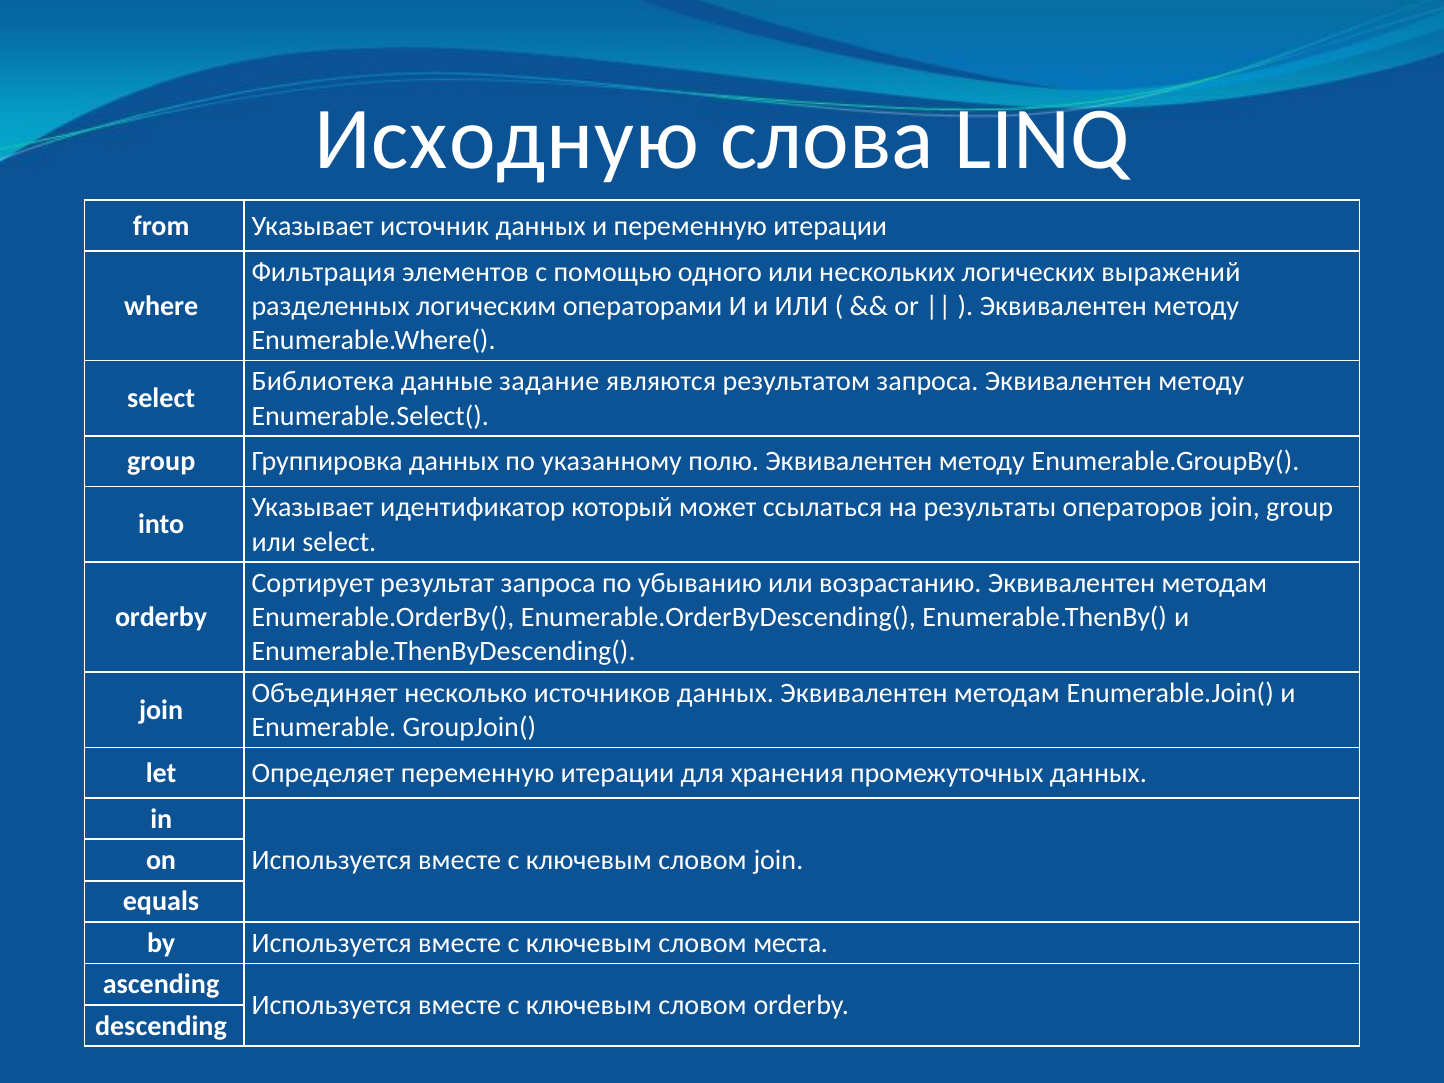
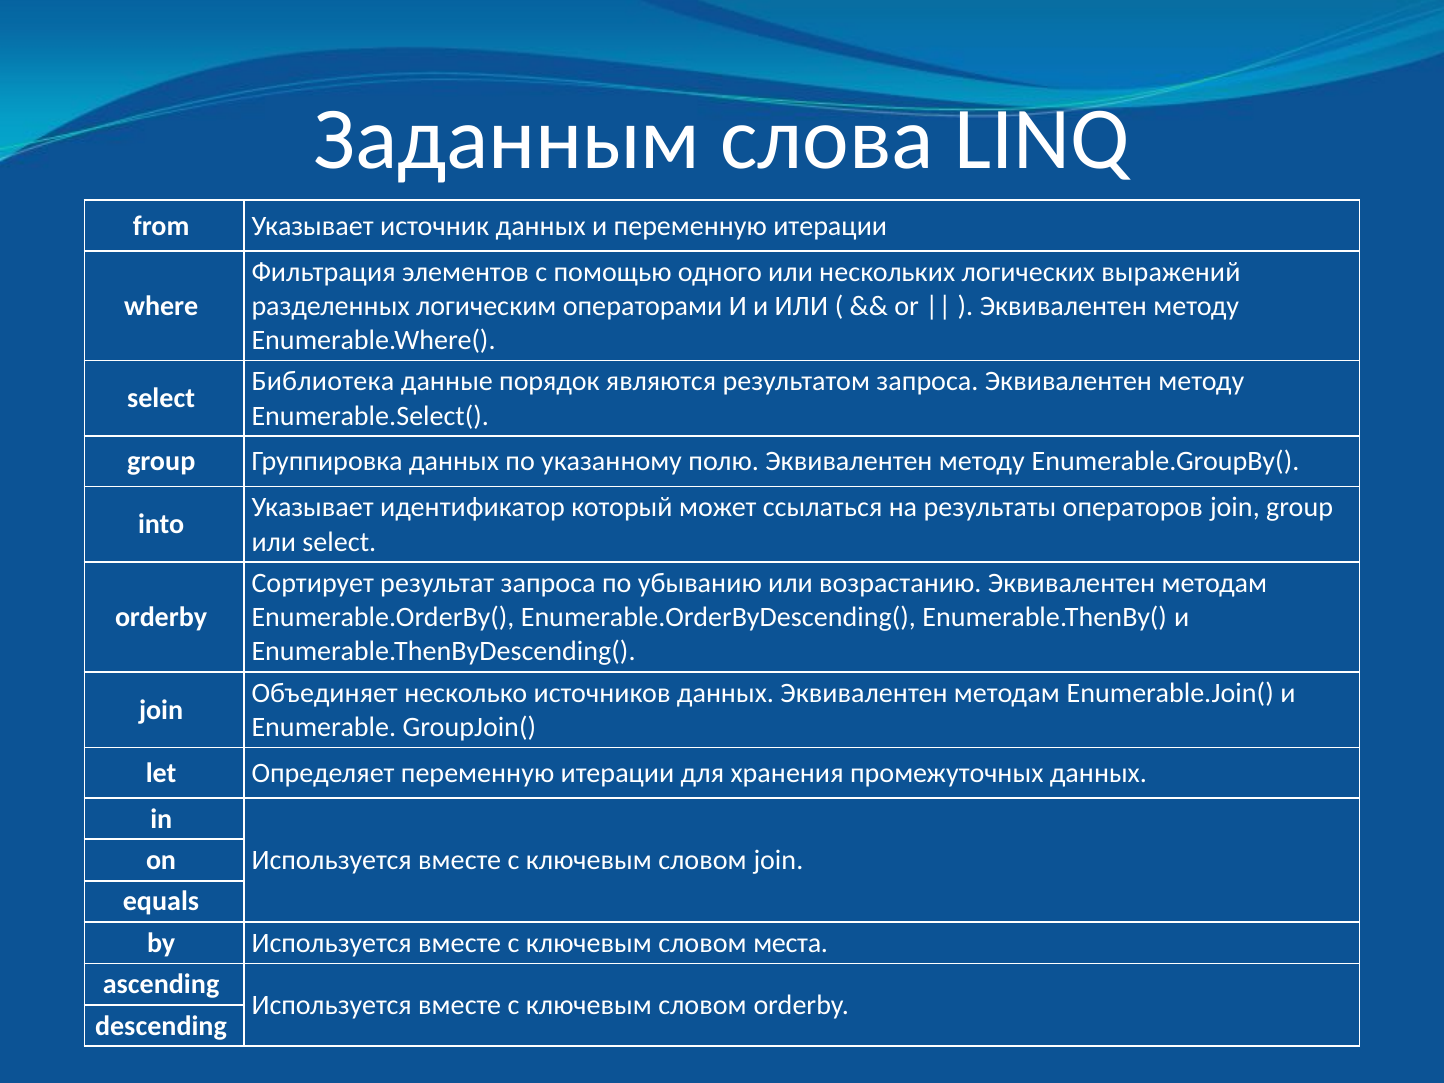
Исходную: Исходную -> Заданным (507, 140)
задание: задание -> порядок (549, 382)
